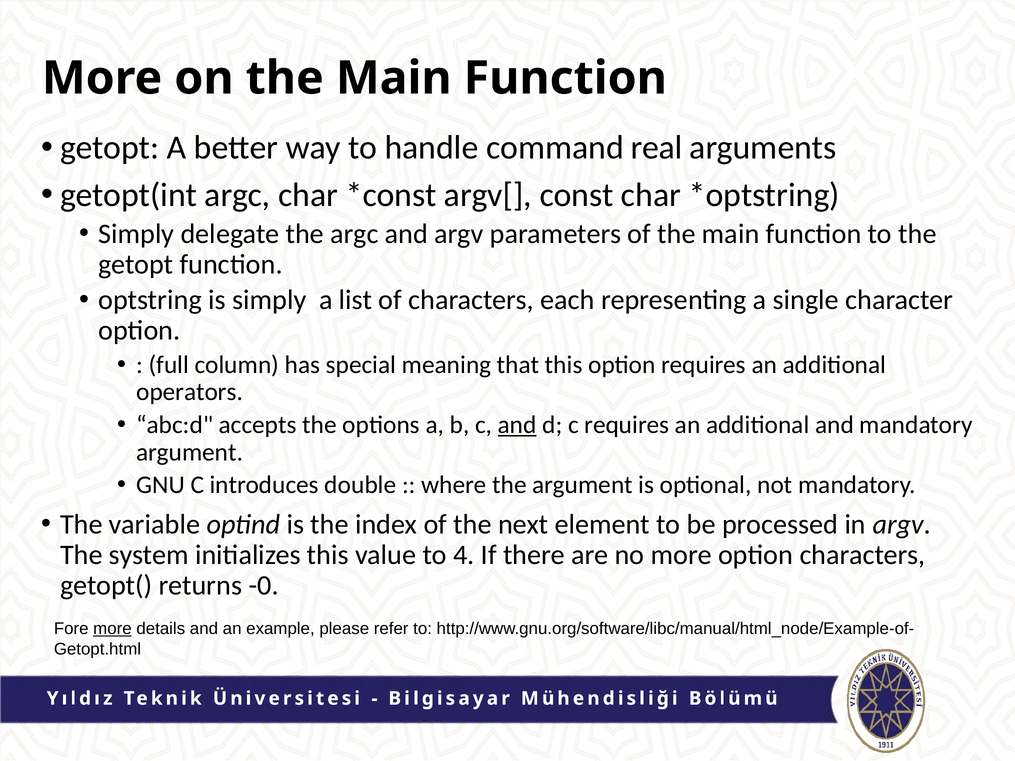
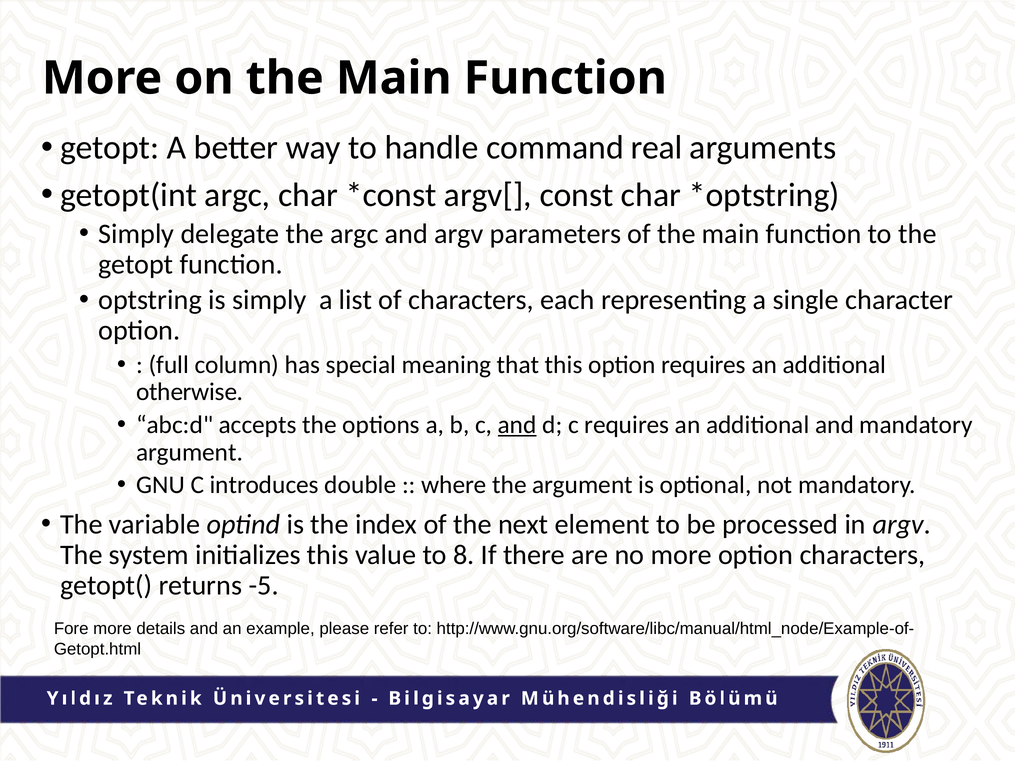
operators: operators -> otherwise (190, 392)
4: 4 -> 8 (464, 555)
-0: -0 -> -5 (264, 586)
more underline: present -> none (112, 629)
